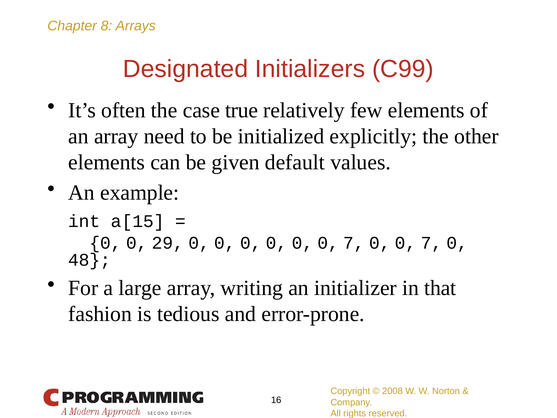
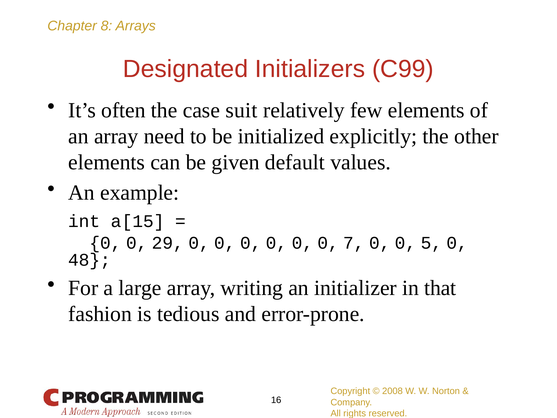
true: true -> suit (241, 110)
7 0 0 7: 7 -> 5 (431, 243)
